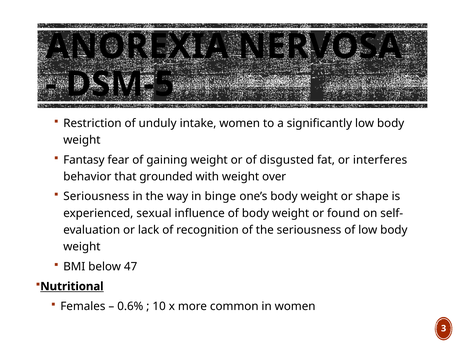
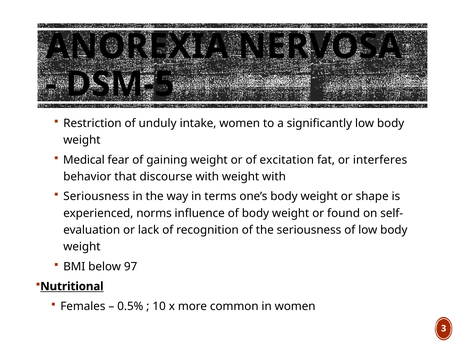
Fantasy: Fantasy -> Medical (84, 160)
disgusted: disgusted -> excitation (287, 160)
grounded: grounded -> discourse (166, 177)
weight over: over -> with (274, 177)
binge: binge -> terms (220, 196)
sexual: sexual -> norms (154, 213)
47: 47 -> 97 (131, 266)
0.6%: 0.6% -> 0.5% (130, 306)
